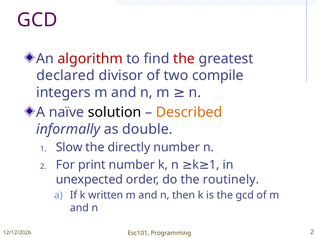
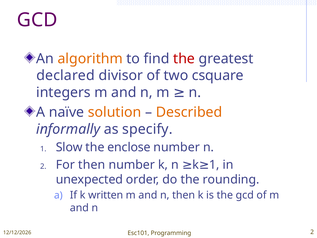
algorithm colour: red -> orange (90, 59)
compile: compile -> csquare (218, 75)
solution colour: black -> orange (115, 112)
double: double -> specify (147, 129)
directly: directly -> enclose (129, 147)
For print: print -> then (92, 165)
routinely: routinely -> rounding (231, 179)
